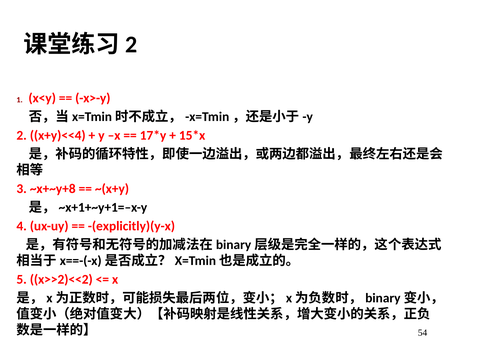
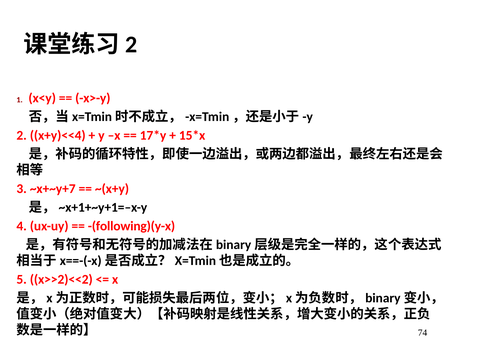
~x+~y+8: ~x+~y+8 -> ~x+~y+7 (53, 189)
-(explicitly)(y-x: -(explicitly)(y-x -> -(following)(y-x (131, 226)
54: 54 -> 74 (423, 333)
